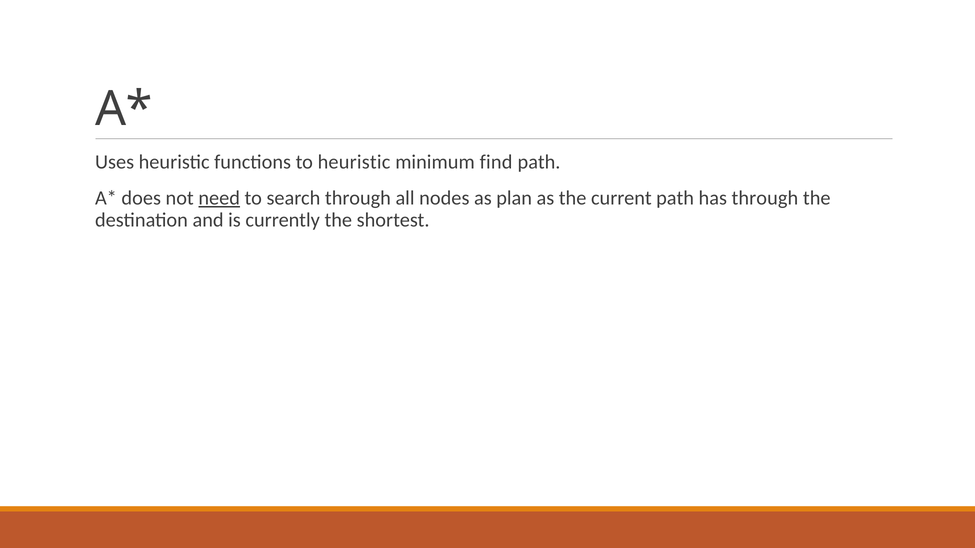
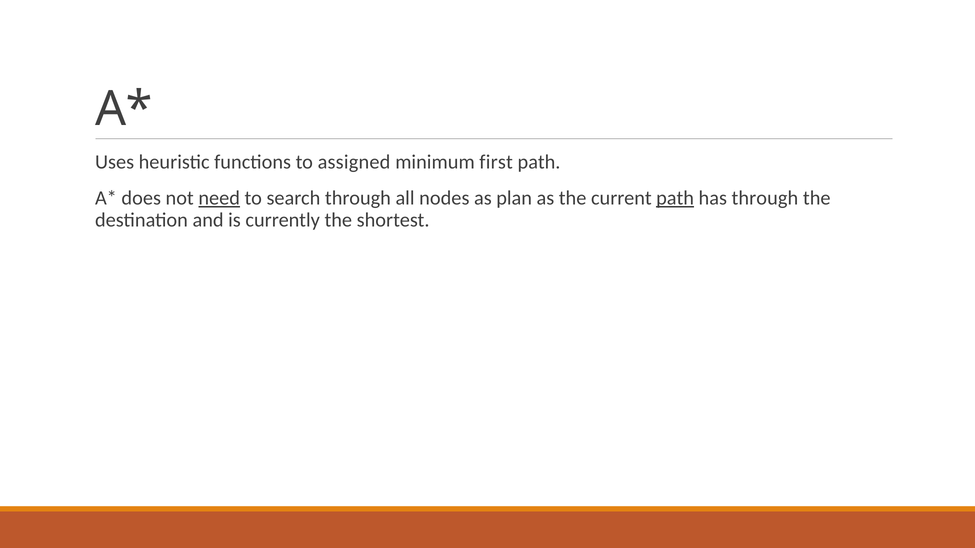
to heuristic: heuristic -> assigned (354, 162)
find: find -> first (496, 162)
path underline: none -> present (675, 198)
